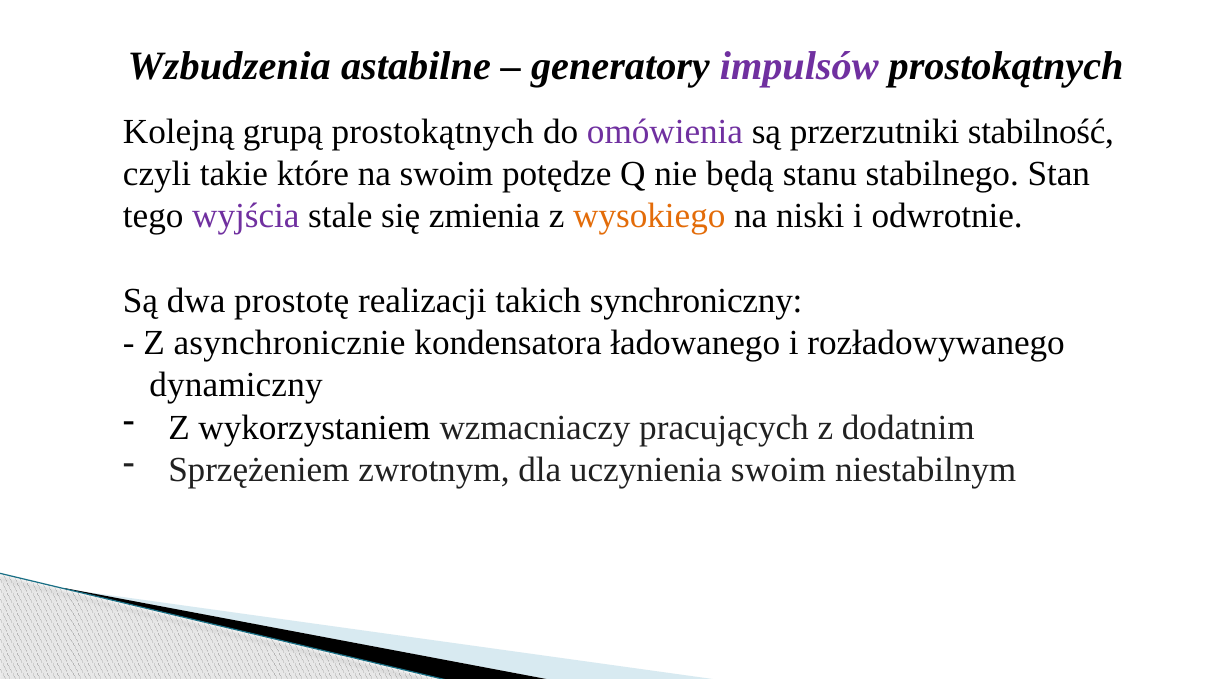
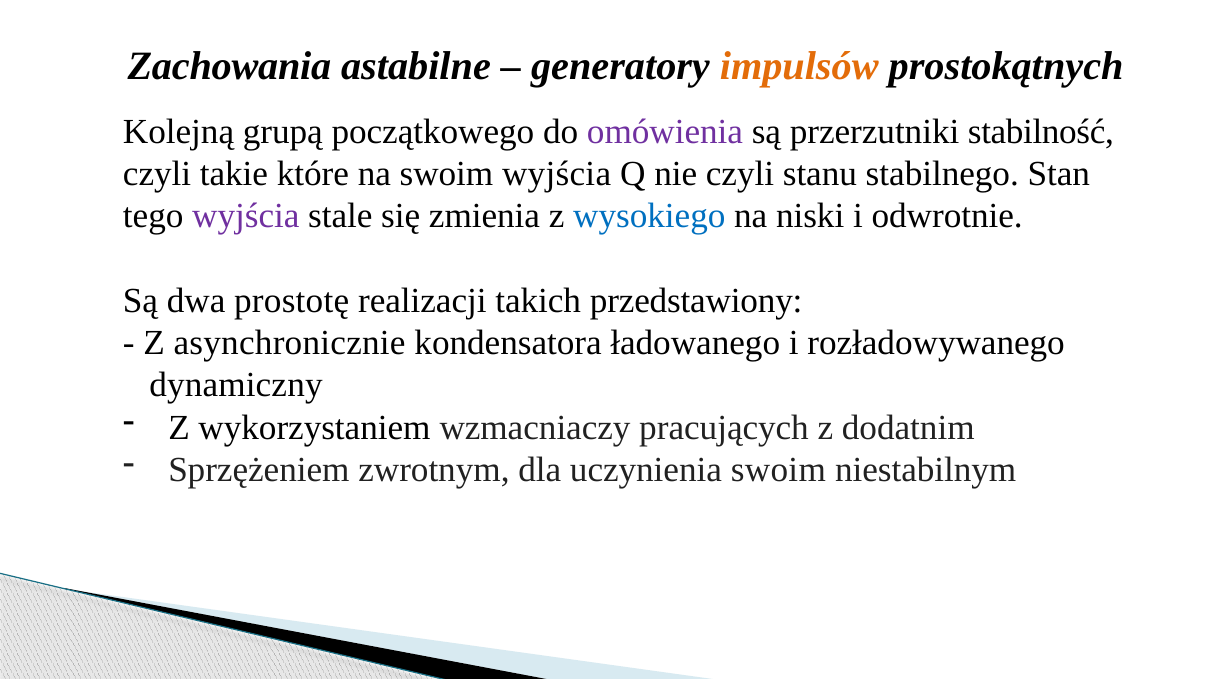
Wzbudzenia: Wzbudzenia -> Zachowania (229, 66)
impulsów colour: purple -> orange (799, 66)
grupą prostokątnych: prostokątnych -> początkowego (433, 132)
swoim potędze: potędze -> wyjścia (557, 174)
nie będą: będą -> czyli (740, 174)
wysokiego colour: orange -> blue (649, 216)
synchroniczny: synchroniczny -> przedstawiony (696, 301)
